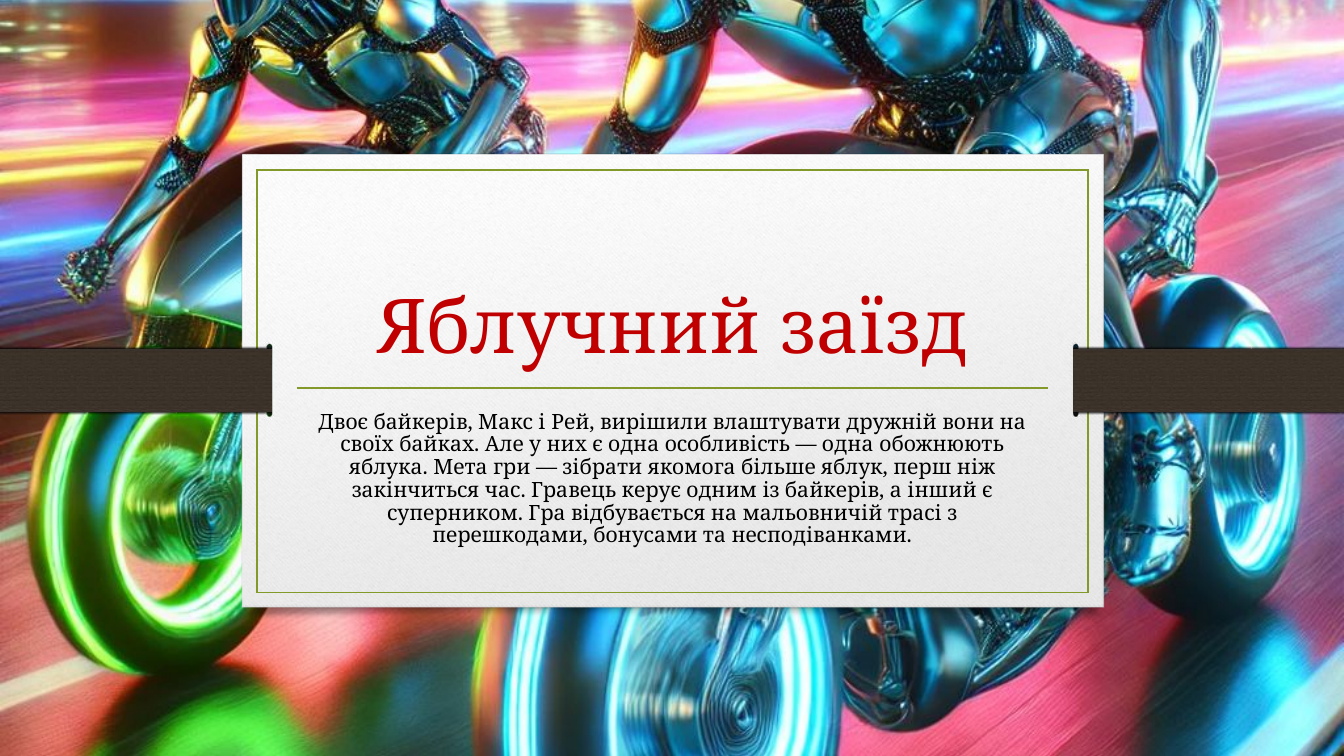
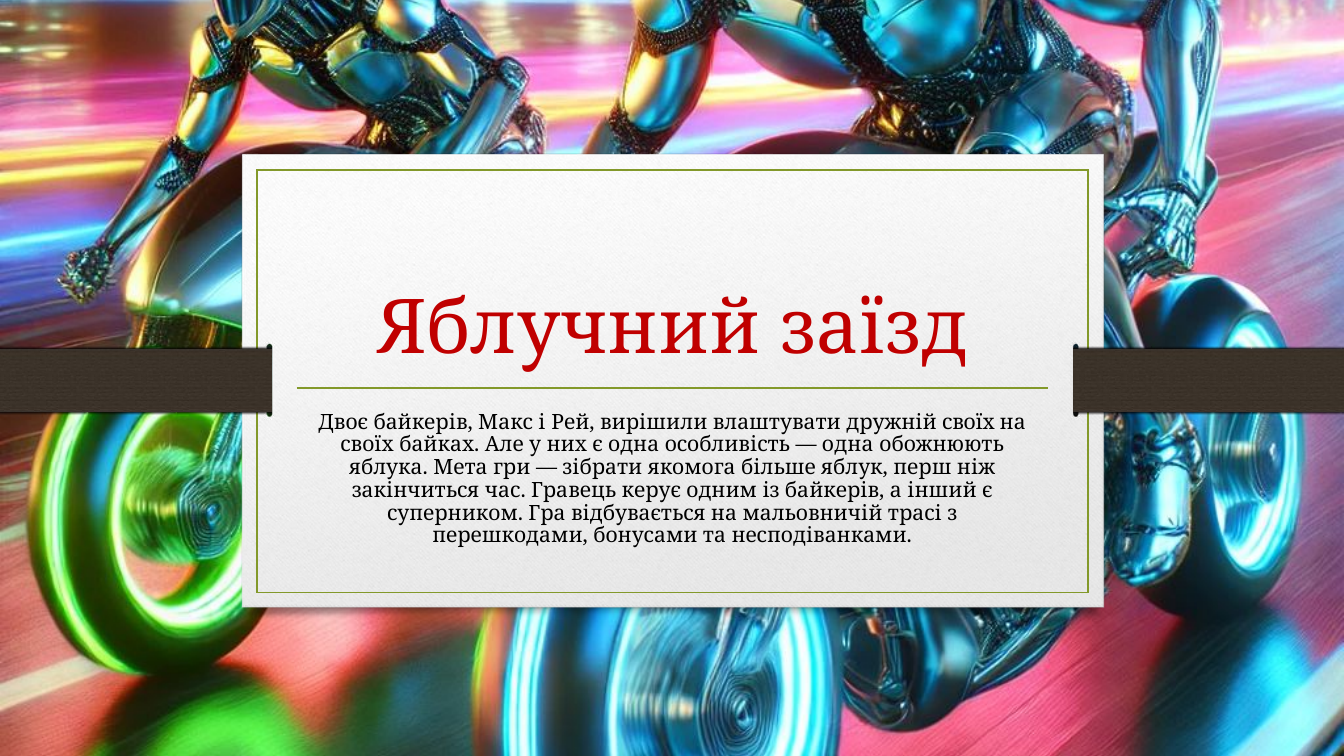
дружній вони: вони -> своїх (968, 422)
